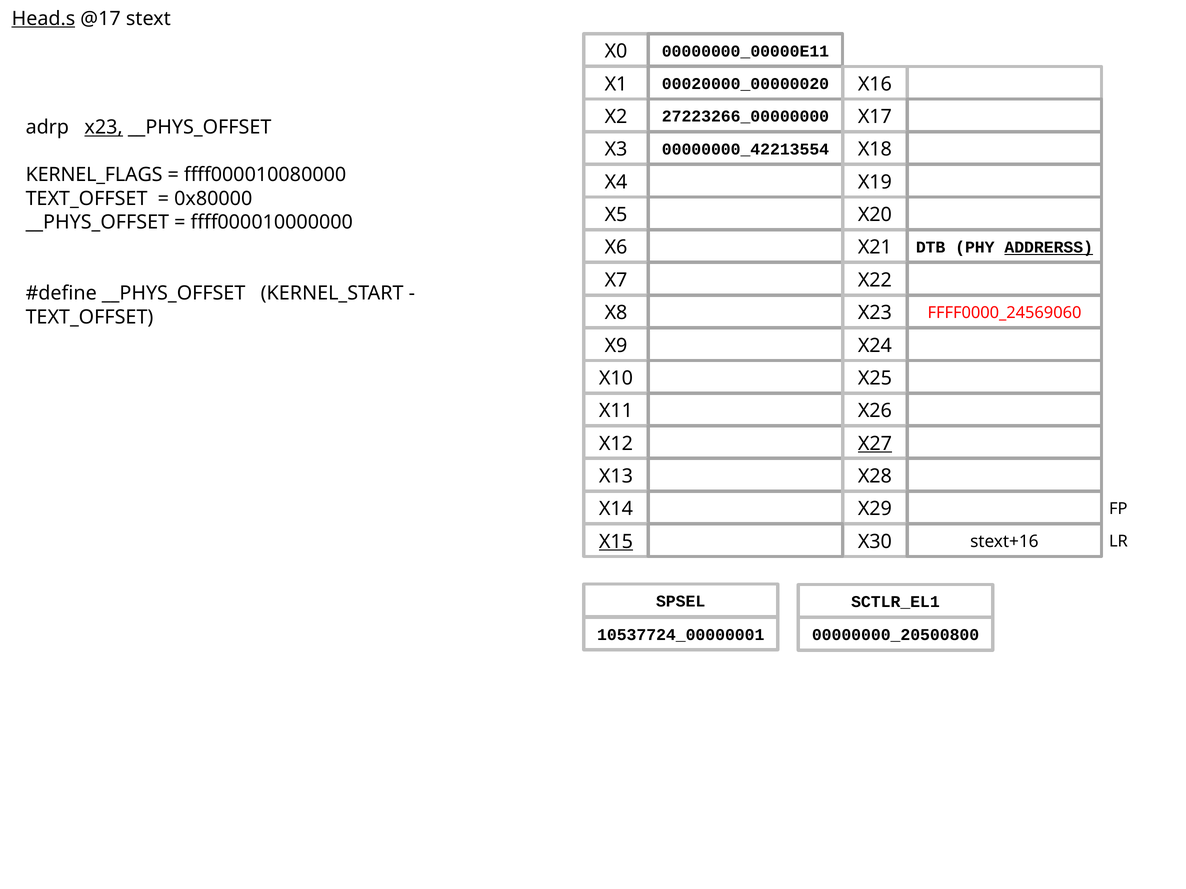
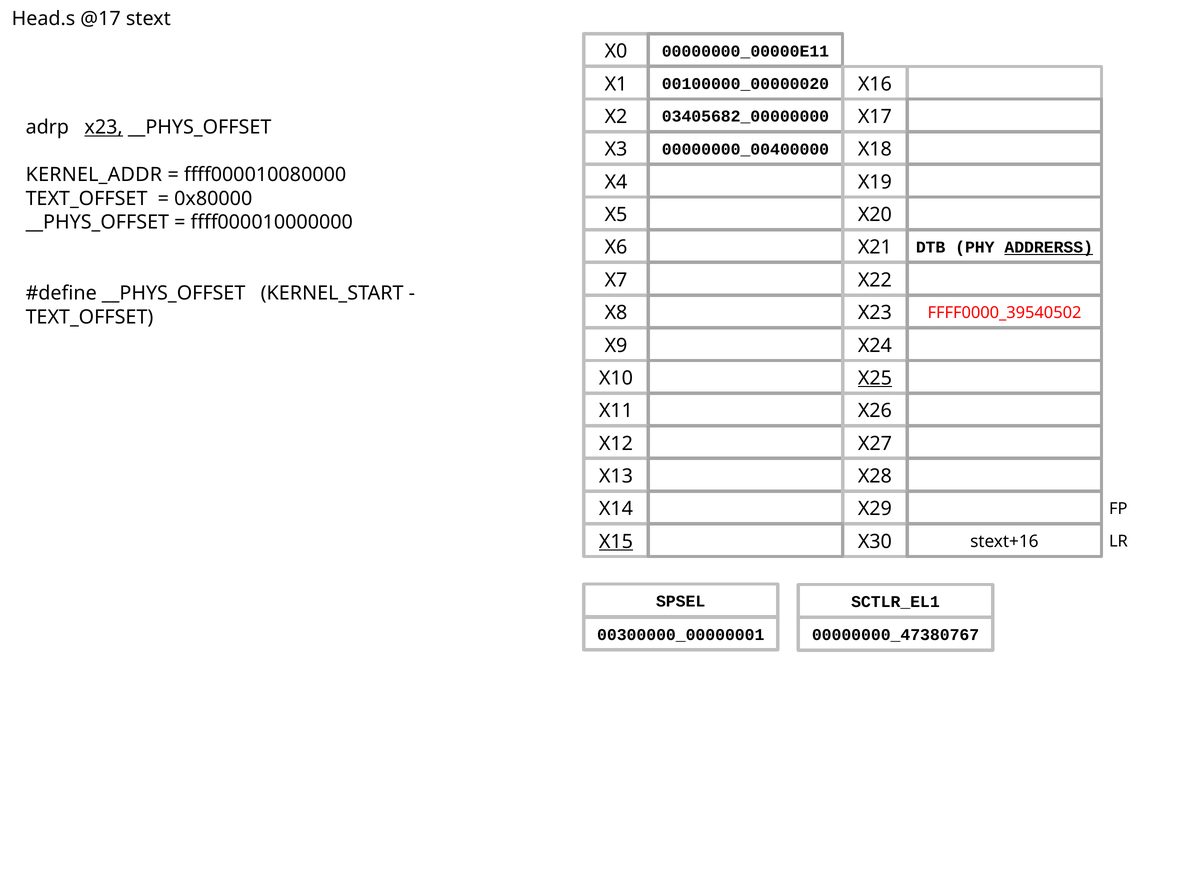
Head.s underline: present -> none (43, 19)
00020000_00000020: 00020000_00000020 -> 00100000_00000020 (745, 84)
27223266_00000000: 27223266_00000000 -> 03405682_00000000 (745, 117)
00000000_42213554: 00000000_42213554 -> 00000000_00400000 (745, 149)
KERNEL_FLAGS: KERNEL_FLAGS -> KERNEL_ADDR (94, 175)
FFFF0000_24569060: FFFF0000_24569060 -> FFFF0000_39540502 (1004, 313)
X25 underline: none -> present (875, 378)
X27 underline: present -> none (875, 444)
10537724_00000001: 10537724_00000001 -> 00300000_00000001 (681, 635)
00000000_20500800: 00000000_20500800 -> 00000000_47380767 (896, 635)
